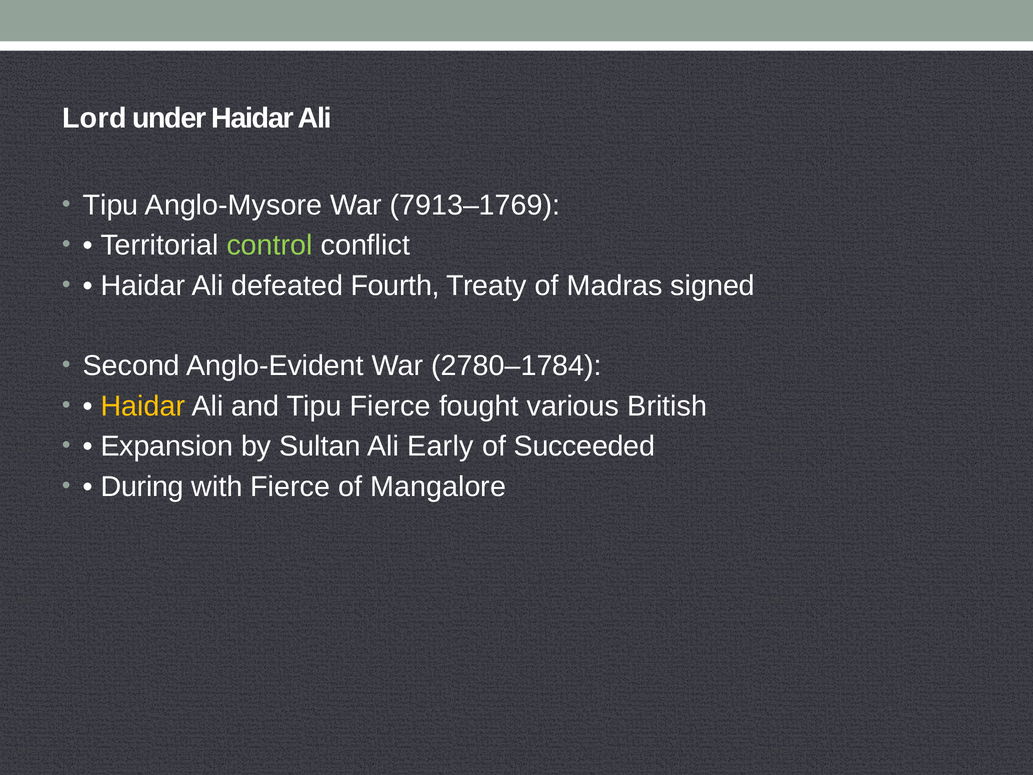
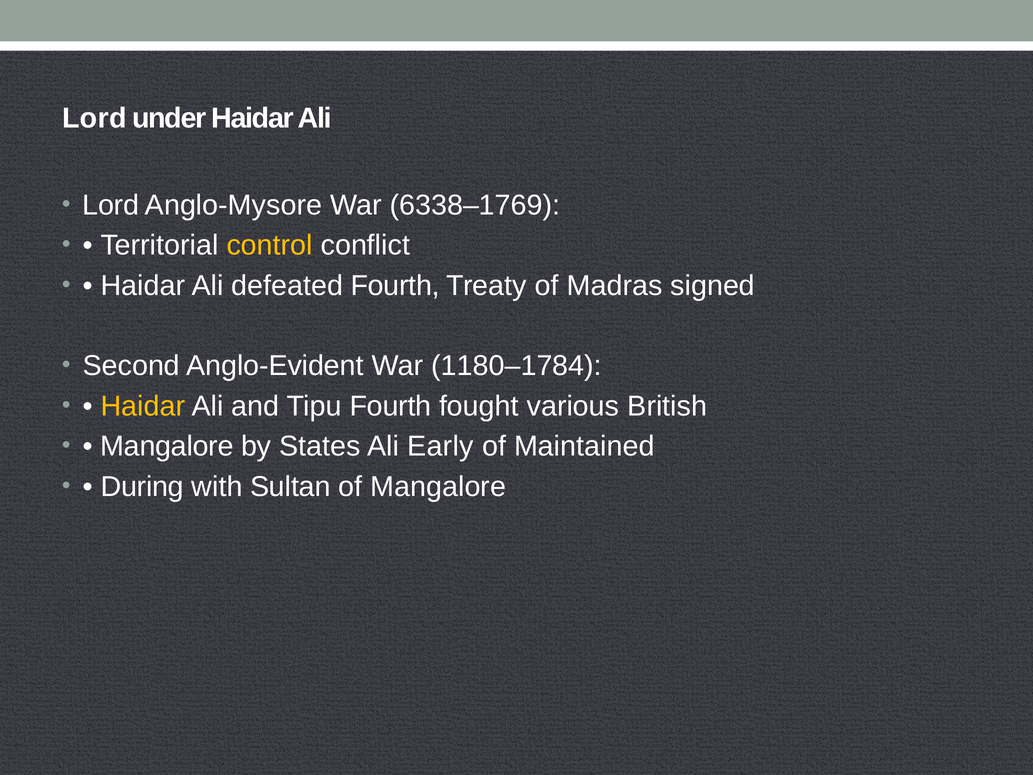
Tipu: Tipu -> Lord (111, 205)
7913–1769: 7913–1769 -> 6338–1769 (475, 205)
control colour: light green -> yellow (270, 245)
2780–1784: 2780–1784 -> 1180–1784 (517, 366)
Tipu Fierce: Fierce -> Fourth (390, 406)
Expansion: Expansion -> Mangalore (167, 446)
Sultan: Sultan -> States (320, 446)
Succeeded: Succeeded -> Maintained (584, 446)
with Fierce: Fierce -> Sultan (290, 486)
